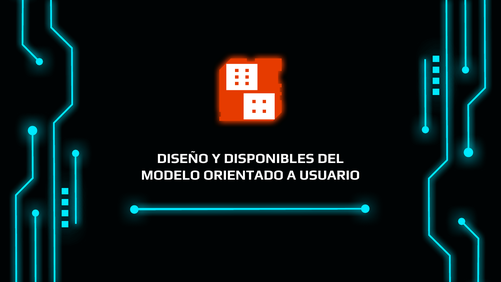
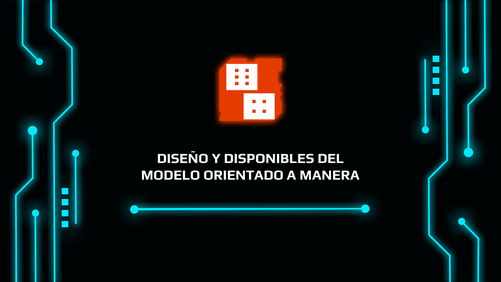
USUARIO: USUARIO -> MANERA (330, 175)
